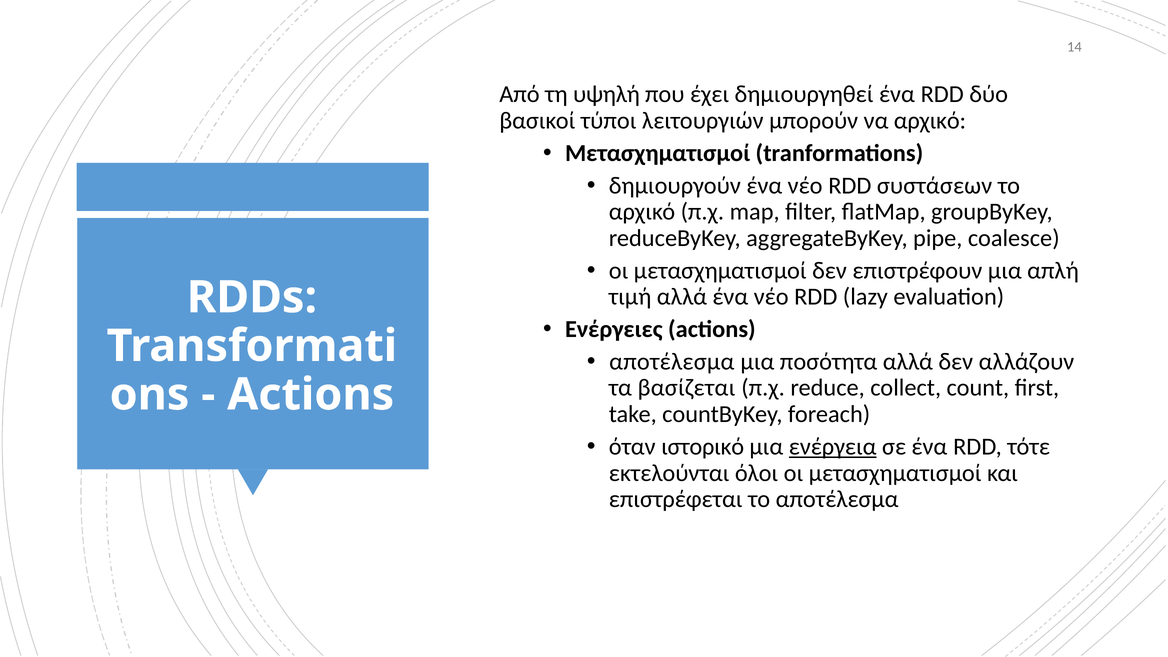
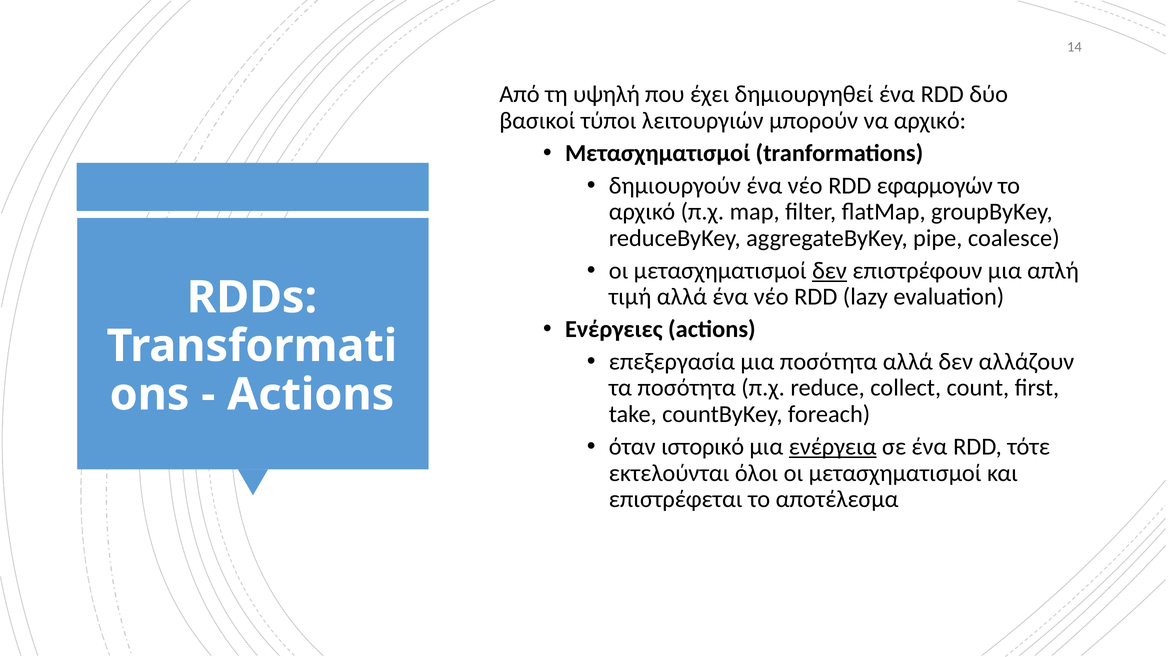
συστάσεων: συστάσεων -> εφαρμογών (935, 186)
δεν underline: none -> present (829, 271)
αποτέλεσμα: αποτέλεσμα -> επεξεργασία (672, 362)
τα βασίζεται: βασίζεται -> ποσότητα (687, 388)
